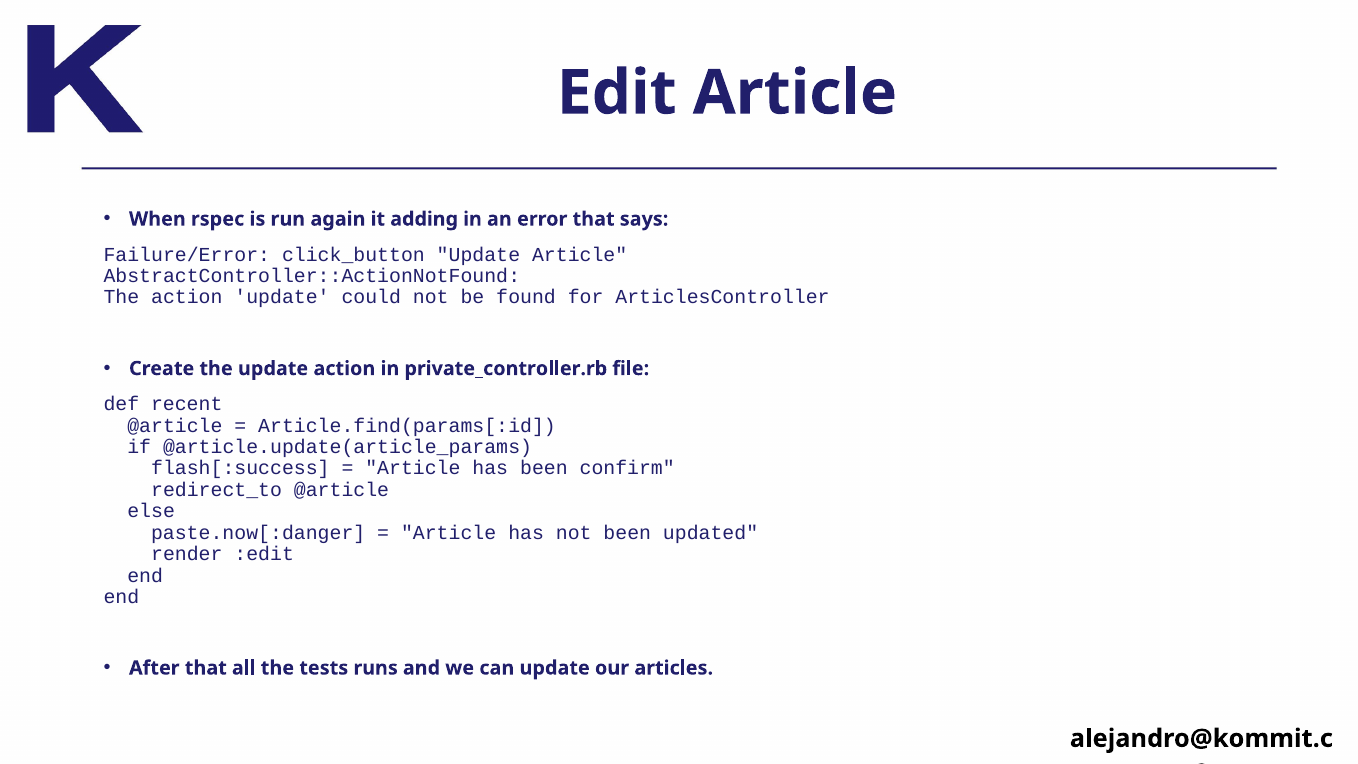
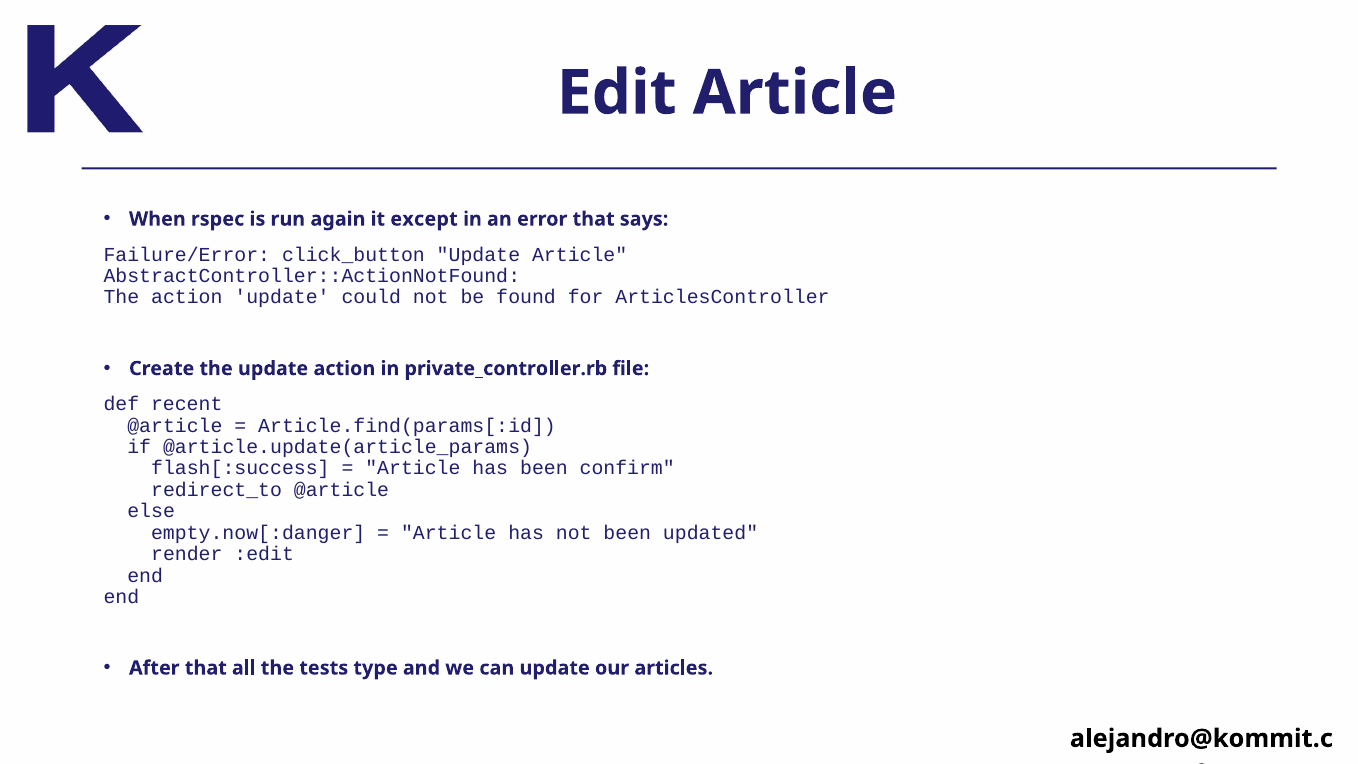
adding: adding -> except (424, 219)
paste.now[:danger: paste.now[:danger -> empty.now[:danger (258, 533)
runs: runs -> type (376, 668)
